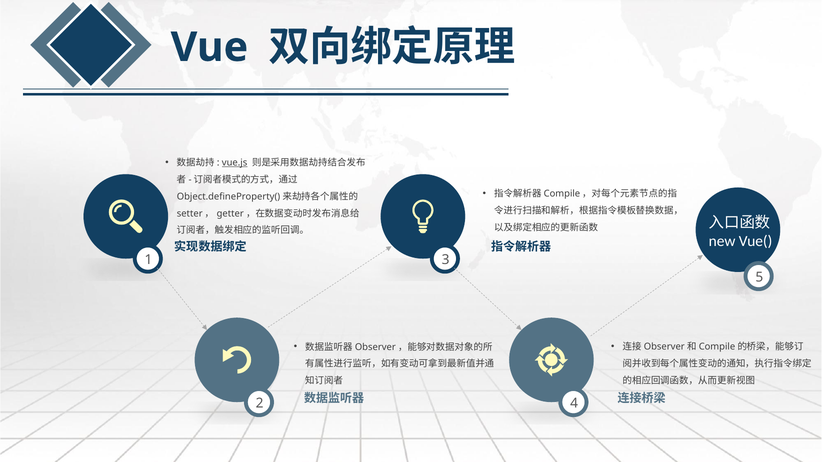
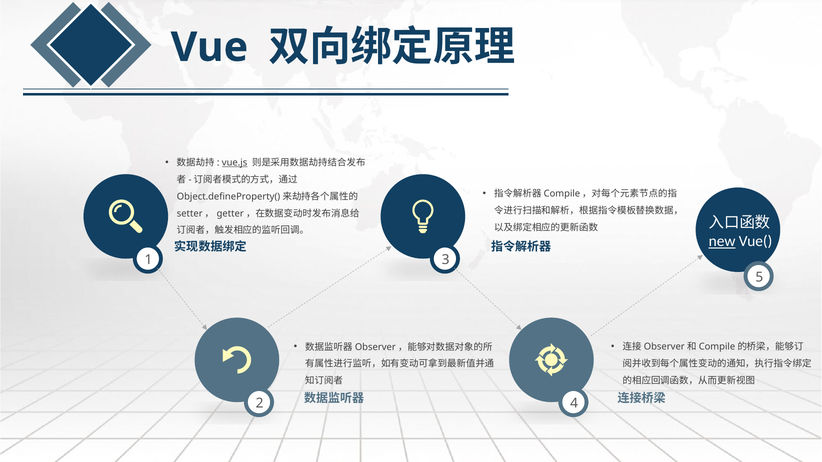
new underline: none -> present (722, 241)
